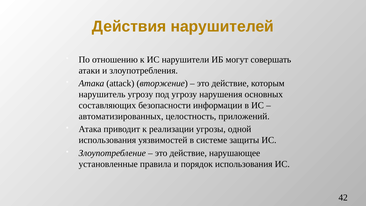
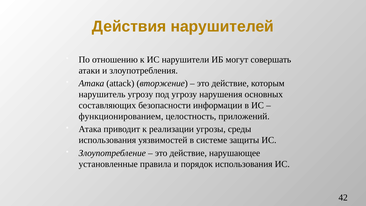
автоматизированных: автоматизированных -> функционированием (121, 116)
одной: одной -> среды (240, 129)
